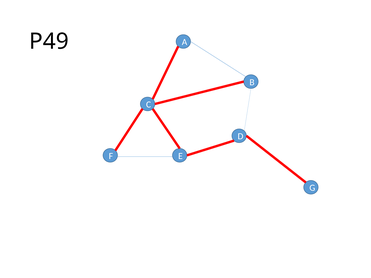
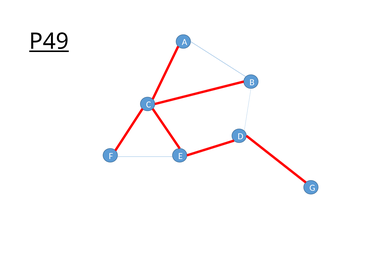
P49 underline: none -> present (49, 42)
